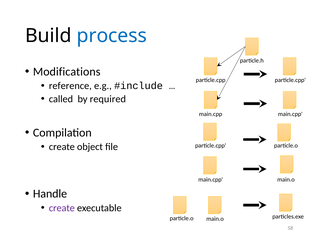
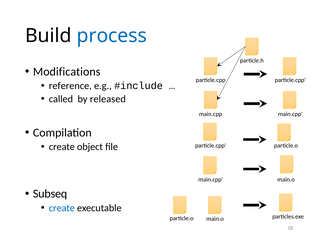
required: required -> released (108, 99)
Handle: Handle -> Subseq (50, 193)
create colour: purple -> blue (62, 208)
